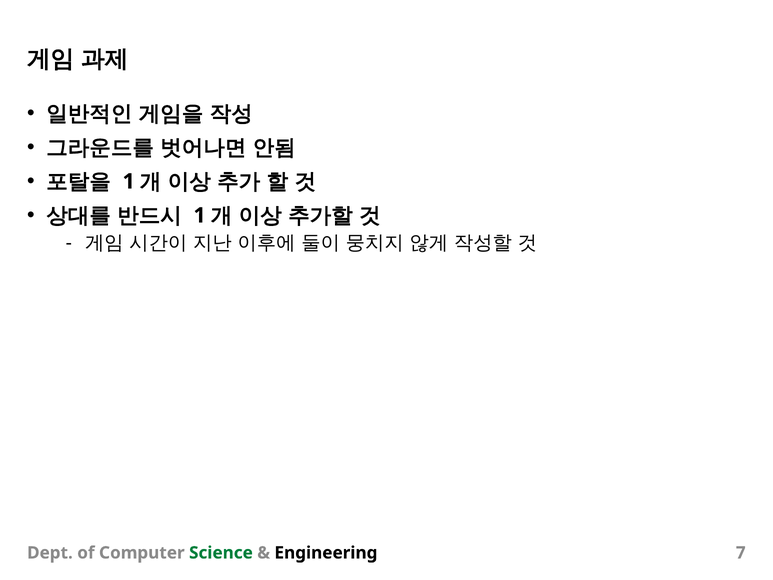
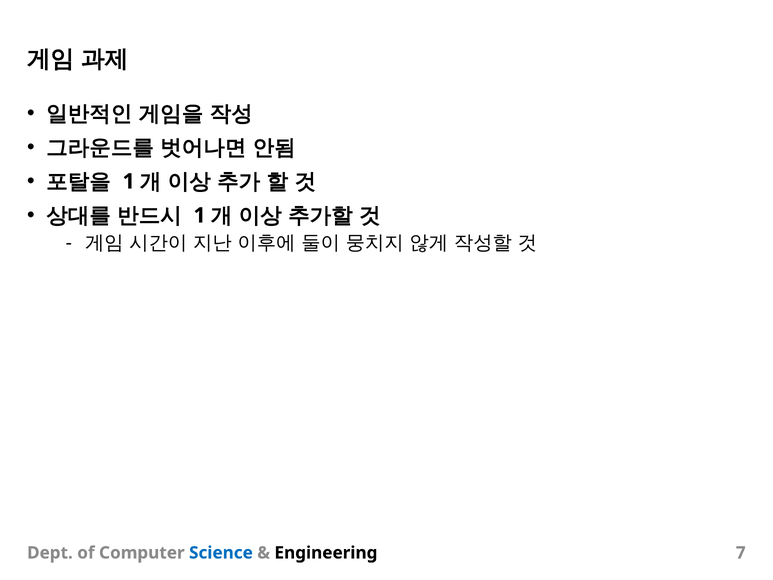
Science colour: green -> blue (221, 553)
